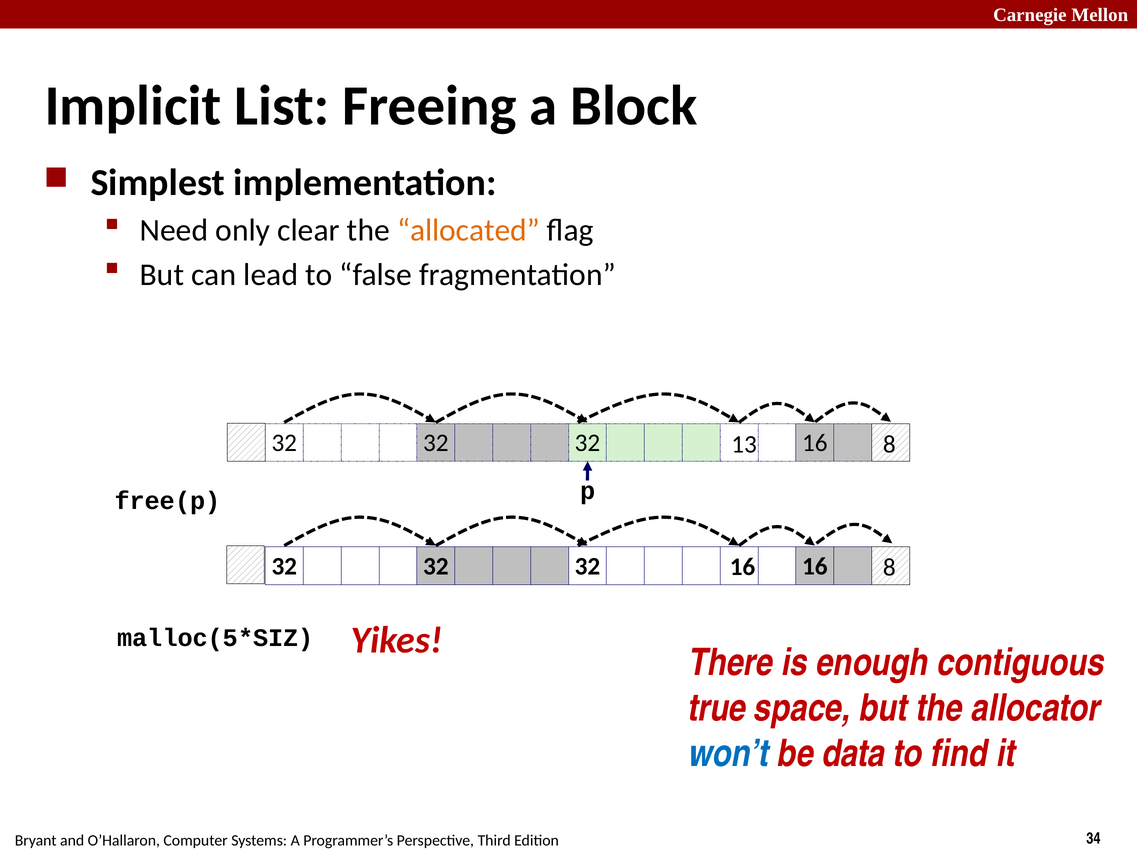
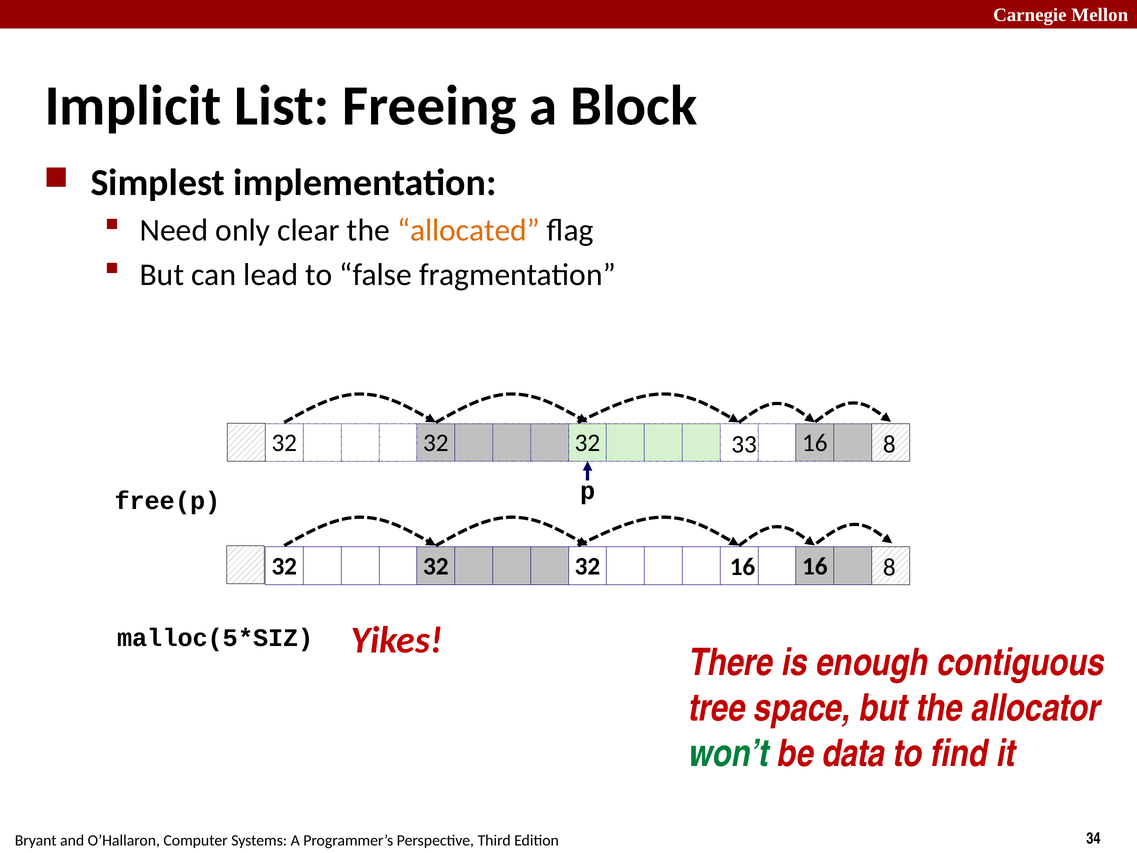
13: 13 -> 33 (744, 444)
true: true -> tree (717, 708)
won’t colour: blue -> green (729, 754)
